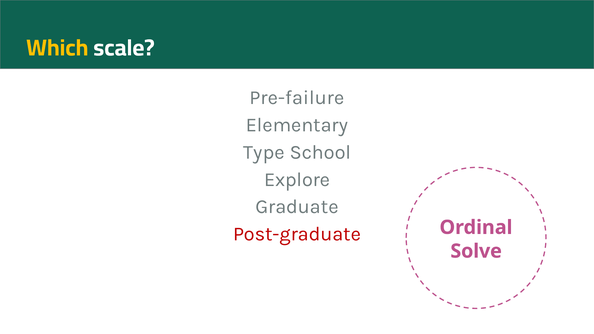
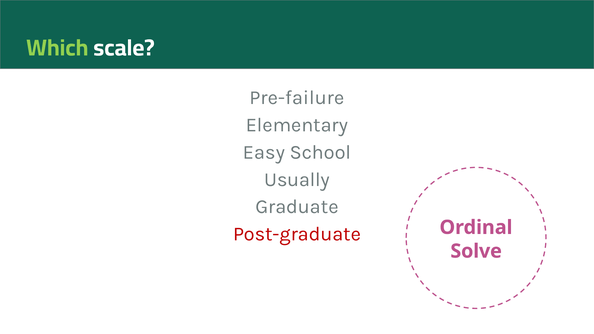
Which colour: yellow -> light green (57, 48)
Type: Type -> Easy (264, 152)
Explore: Explore -> Usually (297, 180)
